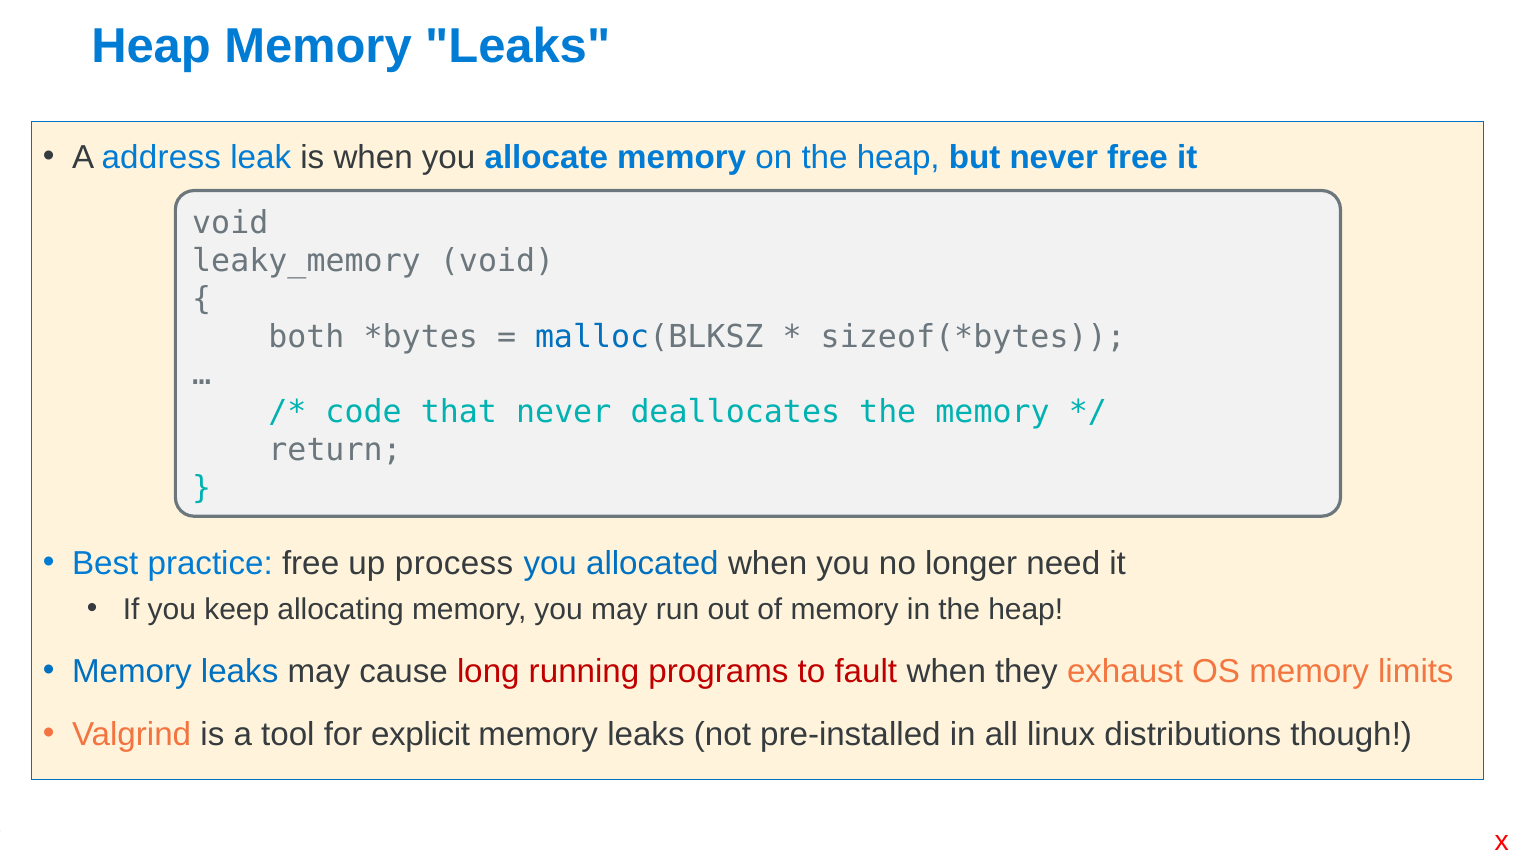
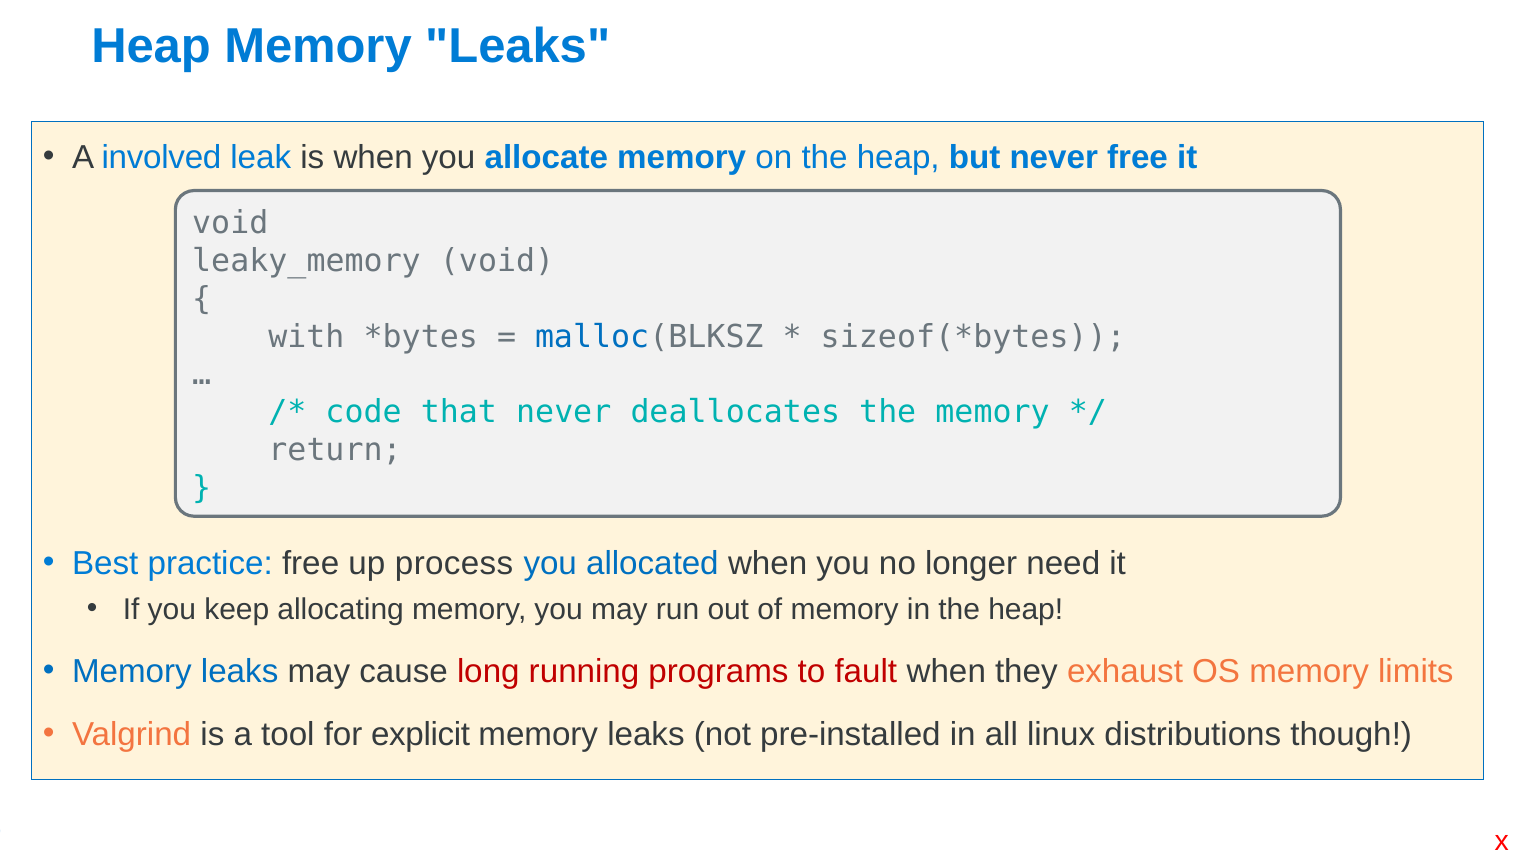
address: address -> involved (161, 157)
both: both -> with (306, 337)
